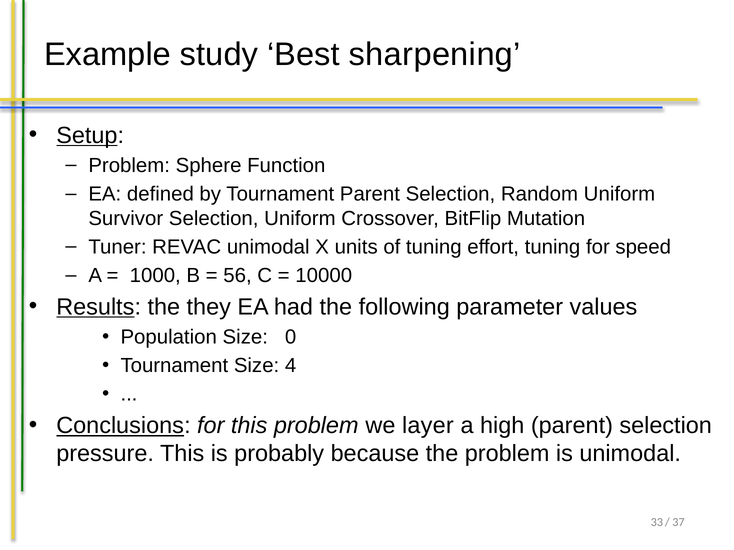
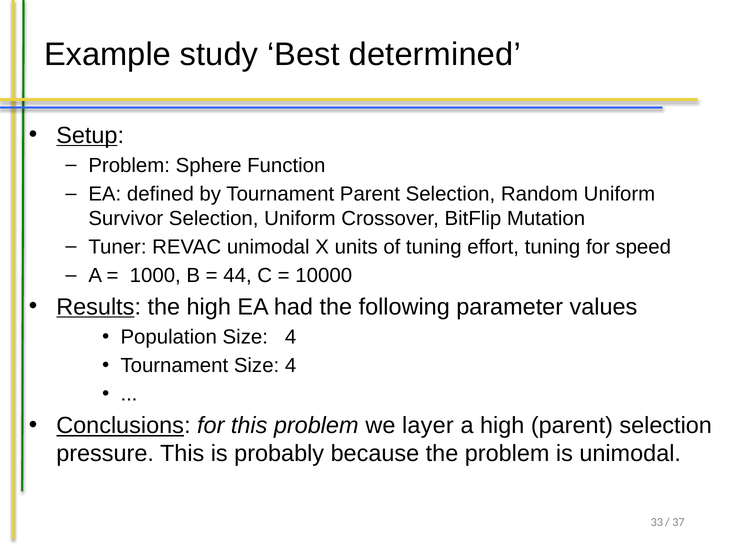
sharpening: sharpening -> determined (435, 54)
56: 56 -> 44 (238, 276)
the they: they -> high (209, 307)
Population Size 0: 0 -> 4 (291, 337)
